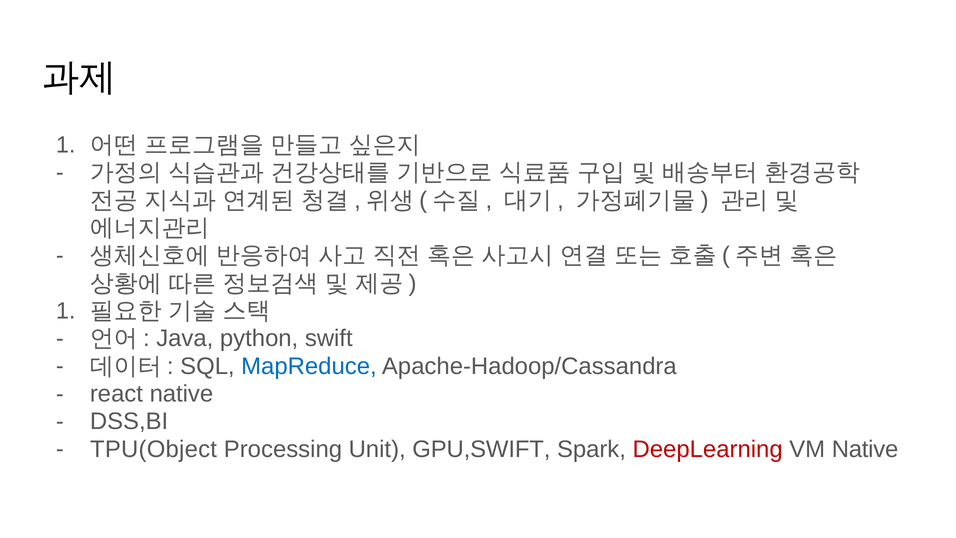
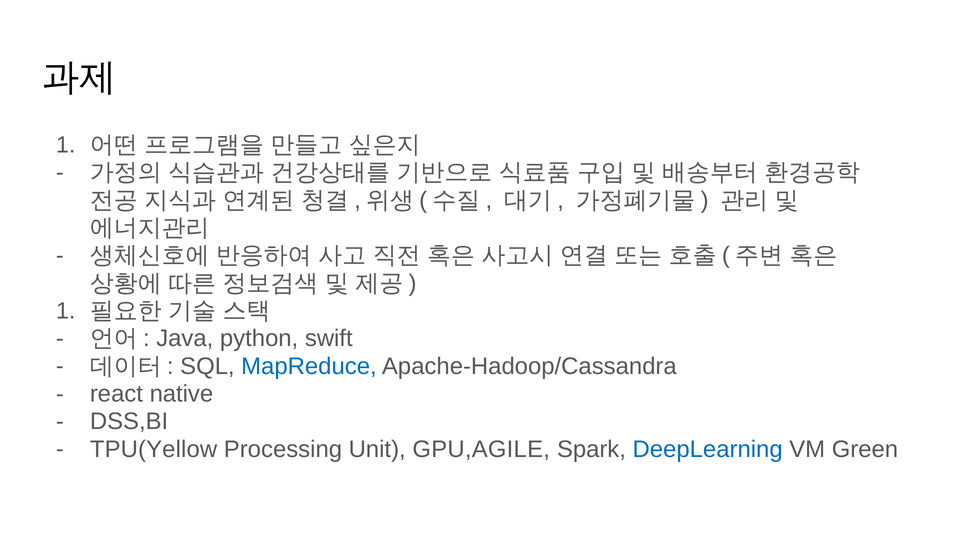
TPU(Object: TPU(Object -> TPU(Yellow (154, 449)
GPU,SWIFT: GPU,SWIFT -> GPU,AGILE (481, 449)
DeepLearning colour: red -> blue (708, 449)
VM Native: Native -> Green (865, 449)
